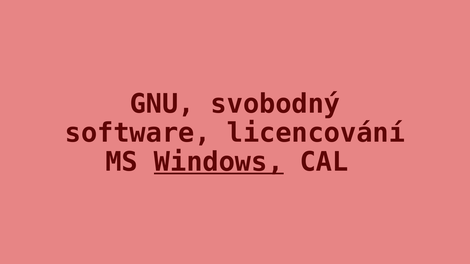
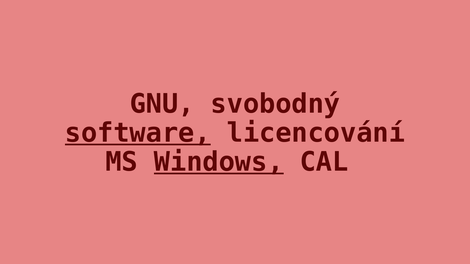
software underline: none -> present (138, 133)
